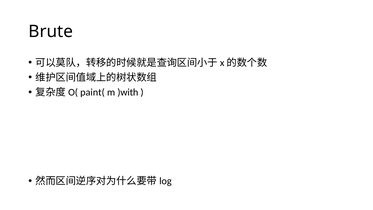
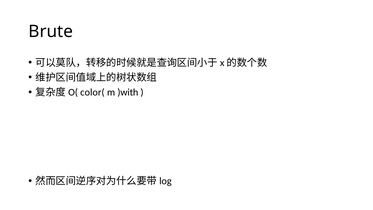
paint(: paint( -> color( (92, 92)
